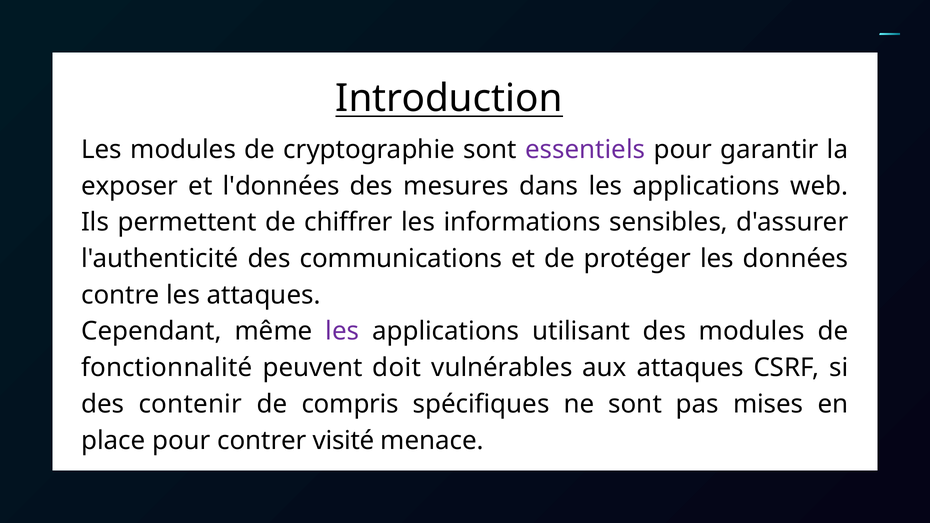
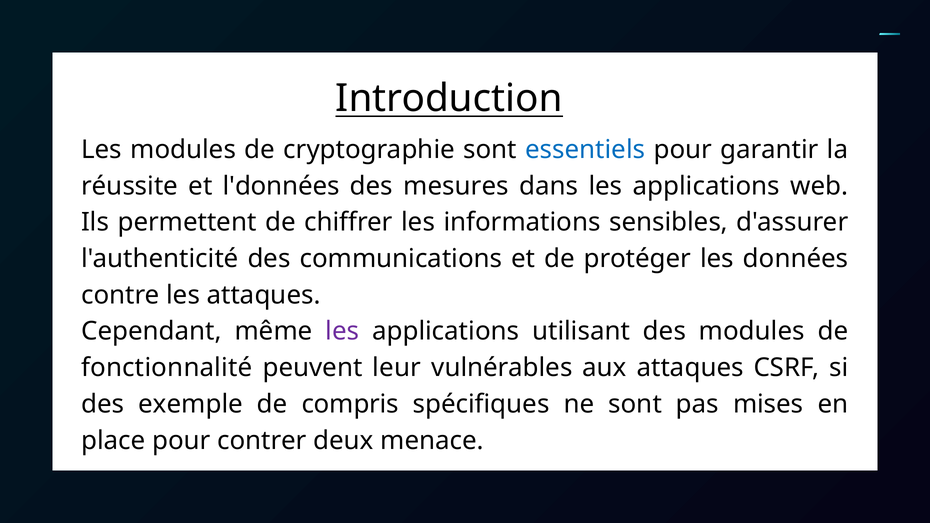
essentiels colour: purple -> blue (585, 150)
exposer: exposer -> réussite (130, 186)
doit: doit -> leur (397, 368)
contenir: contenir -> exemple (191, 404)
visité: visité -> deux (343, 441)
